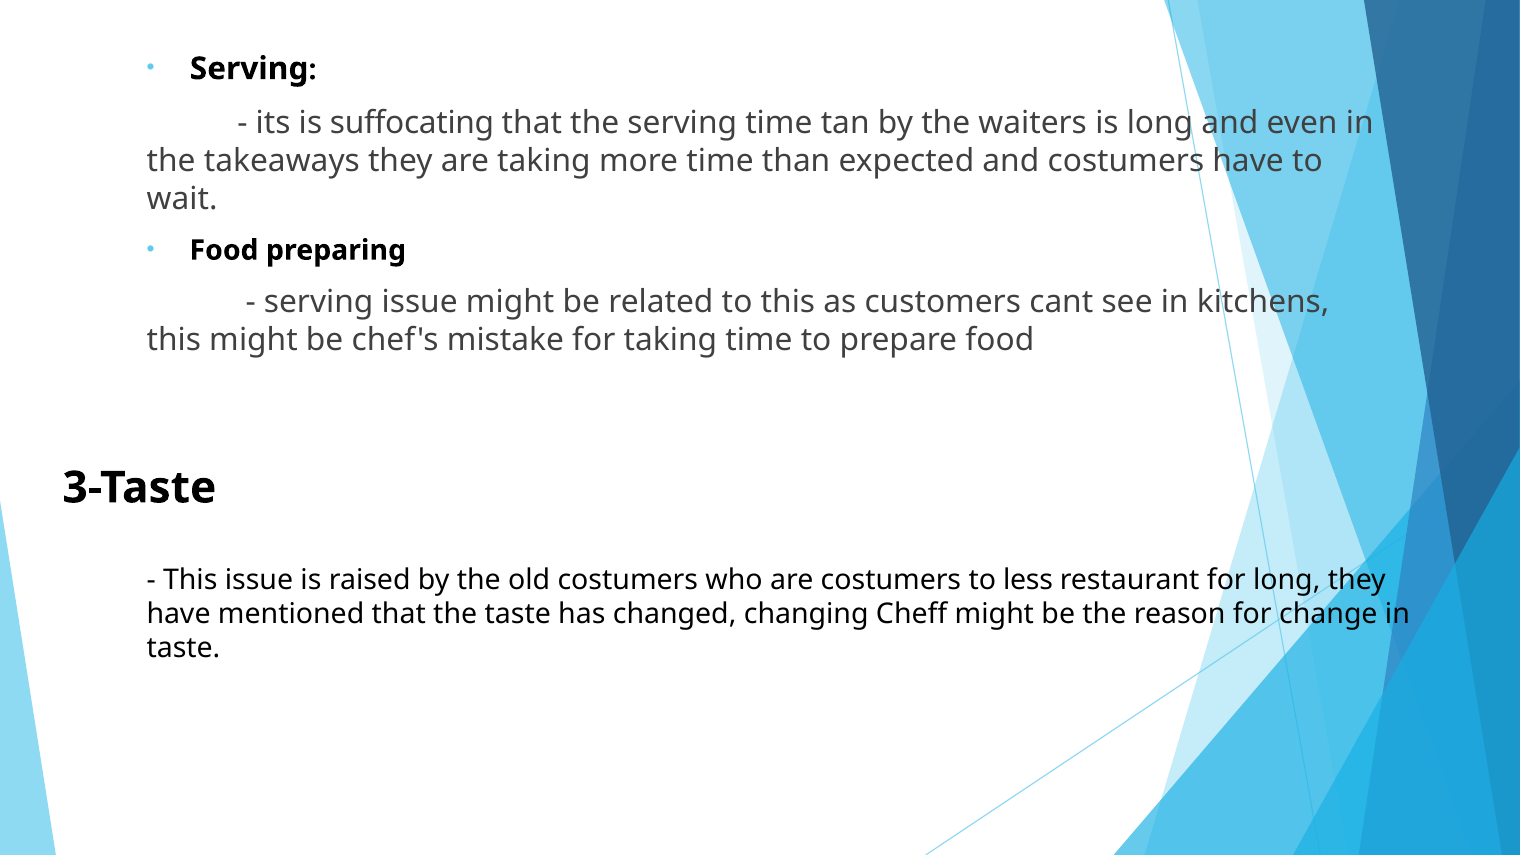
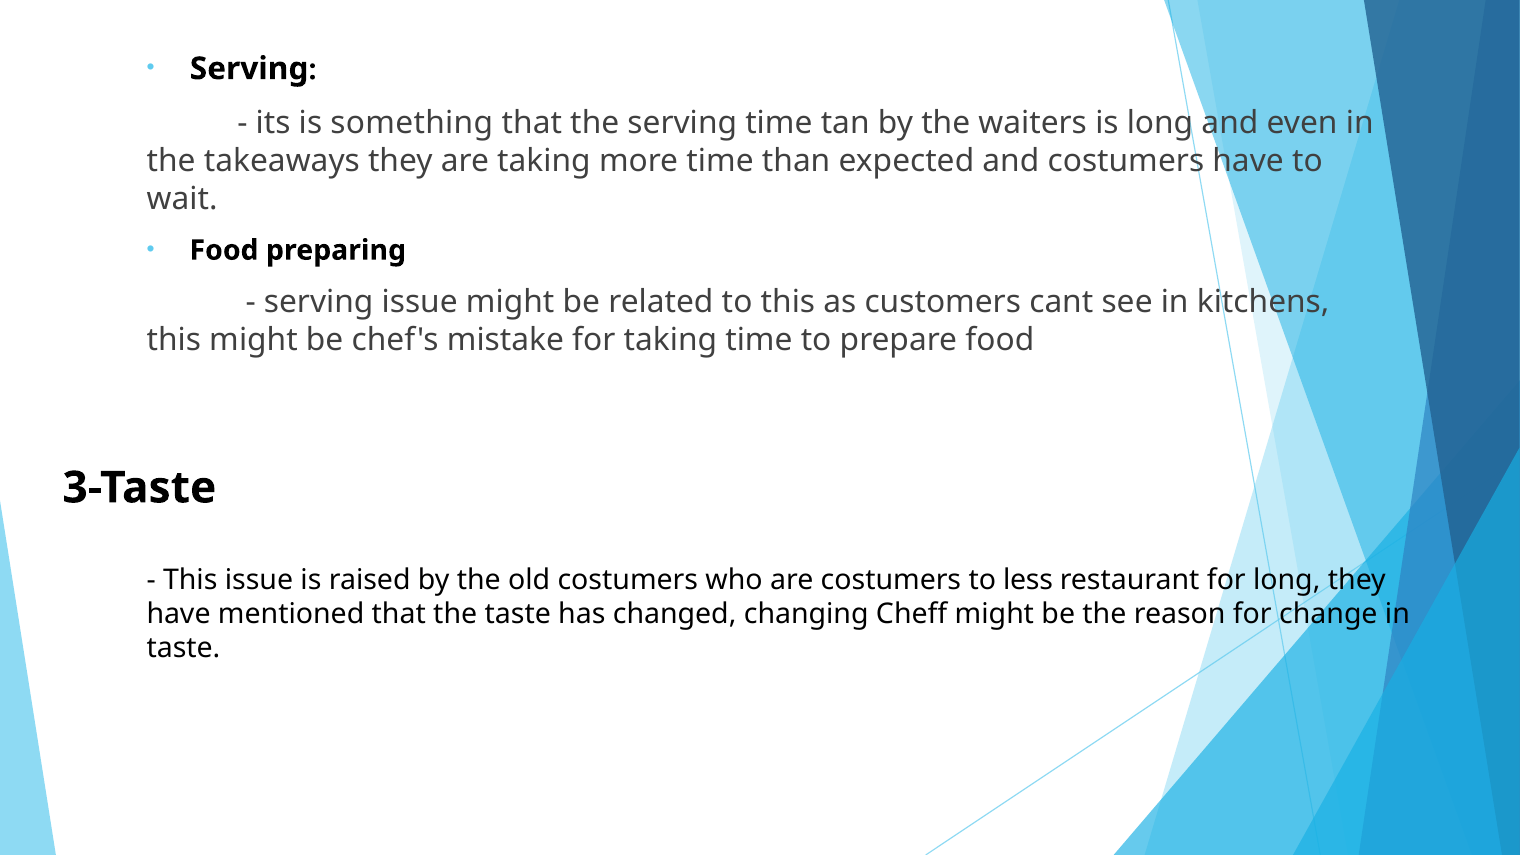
suffocating: suffocating -> something (412, 123)
